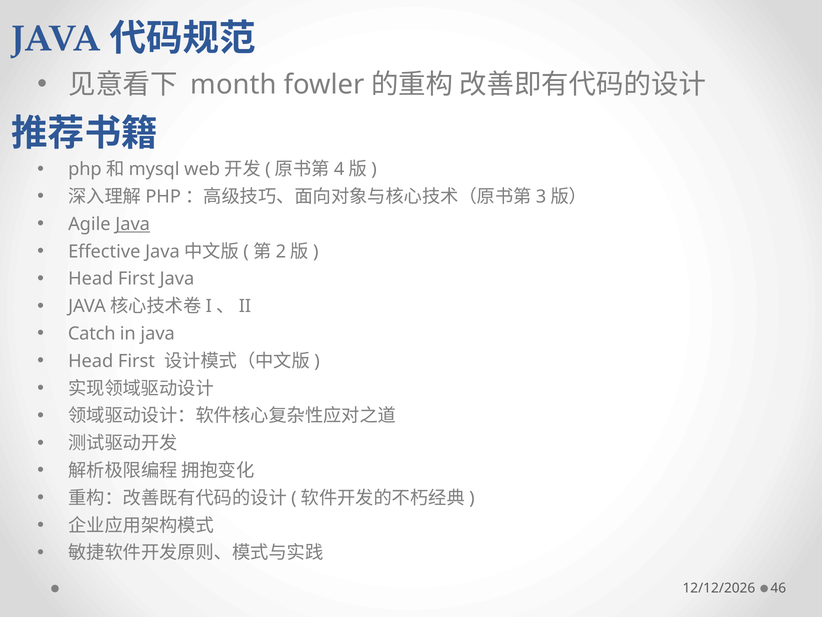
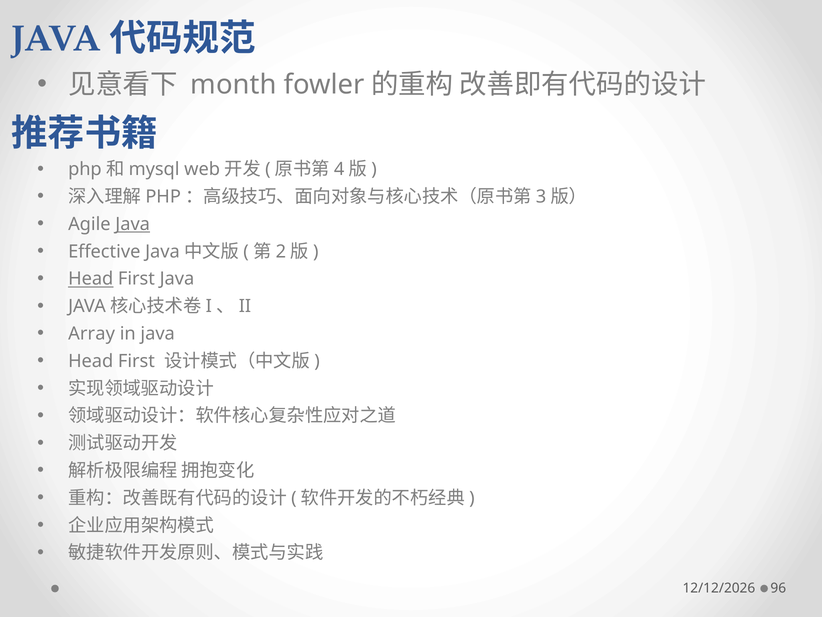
Head underline: none -> present (91, 279)
Catch: Catch -> Array (92, 333)
46: 46 -> 96 (778, 588)
